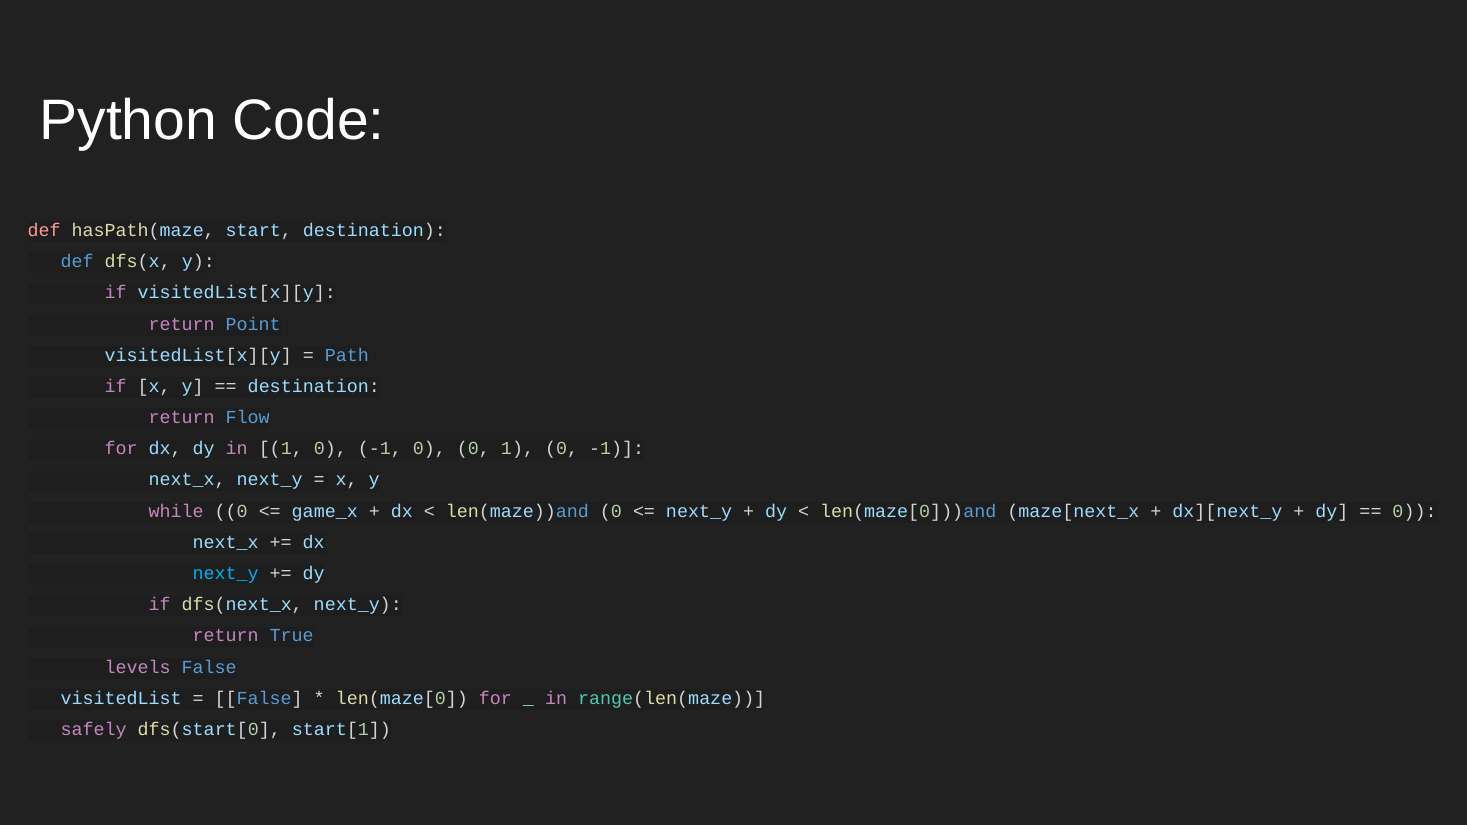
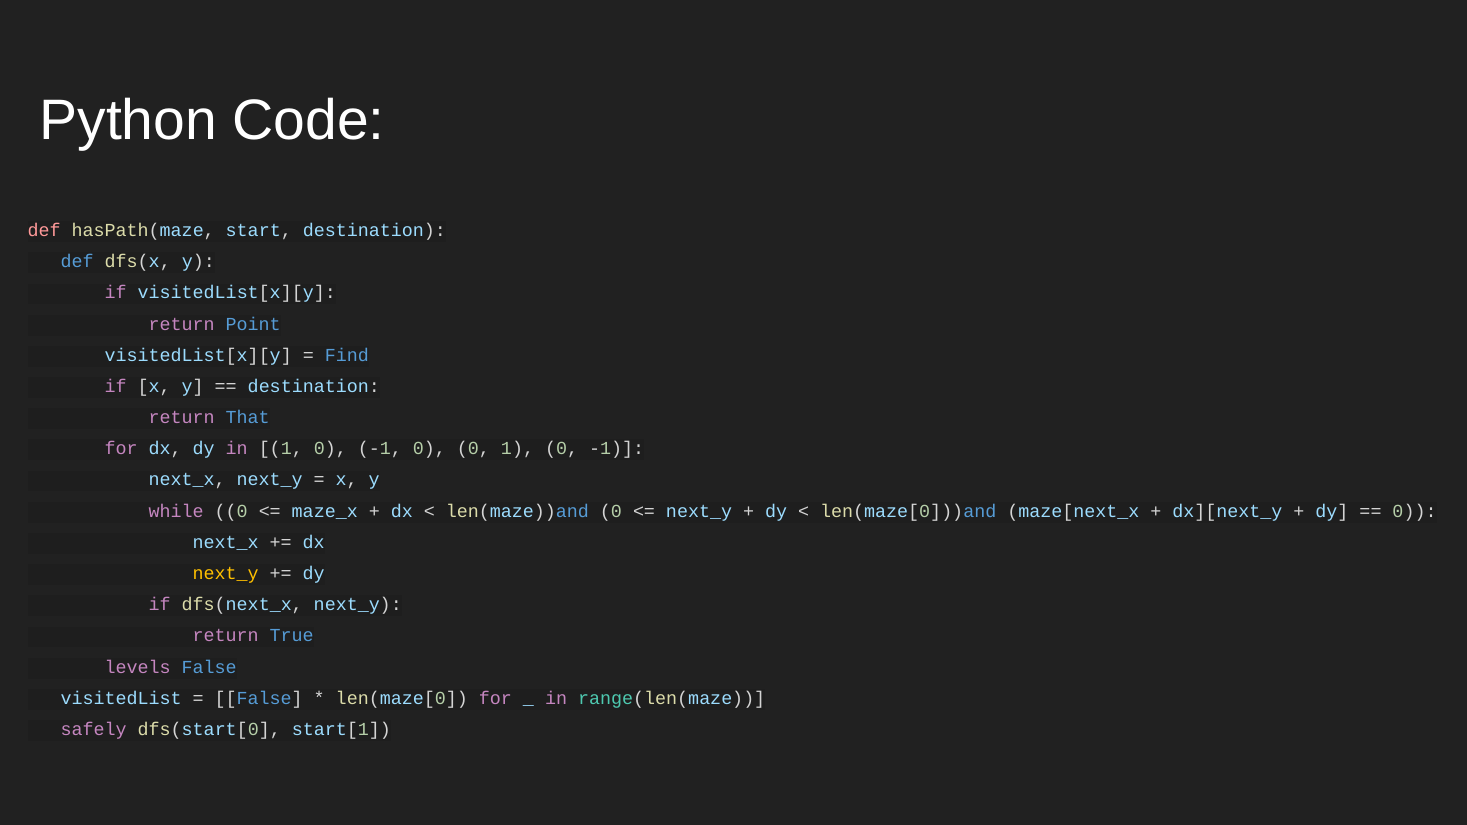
Path: Path -> Find (347, 355)
Flow: Flow -> That (248, 418)
game_x: game_x -> maze_x (325, 511)
next_y colour: light blue -> yellow (226, 574)
